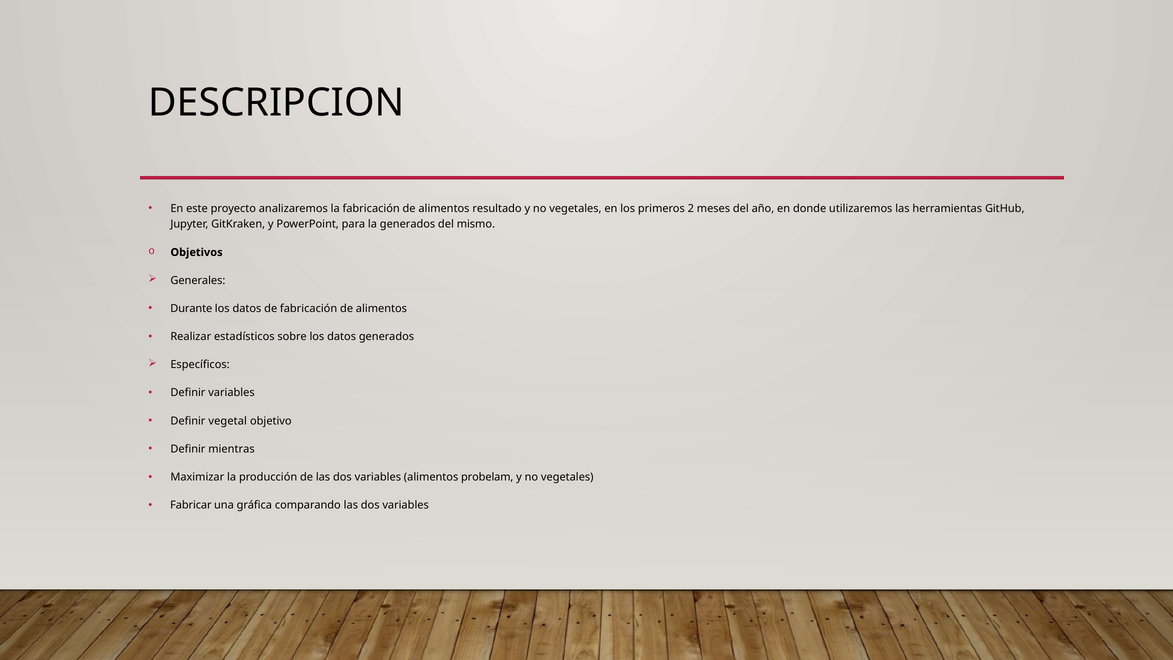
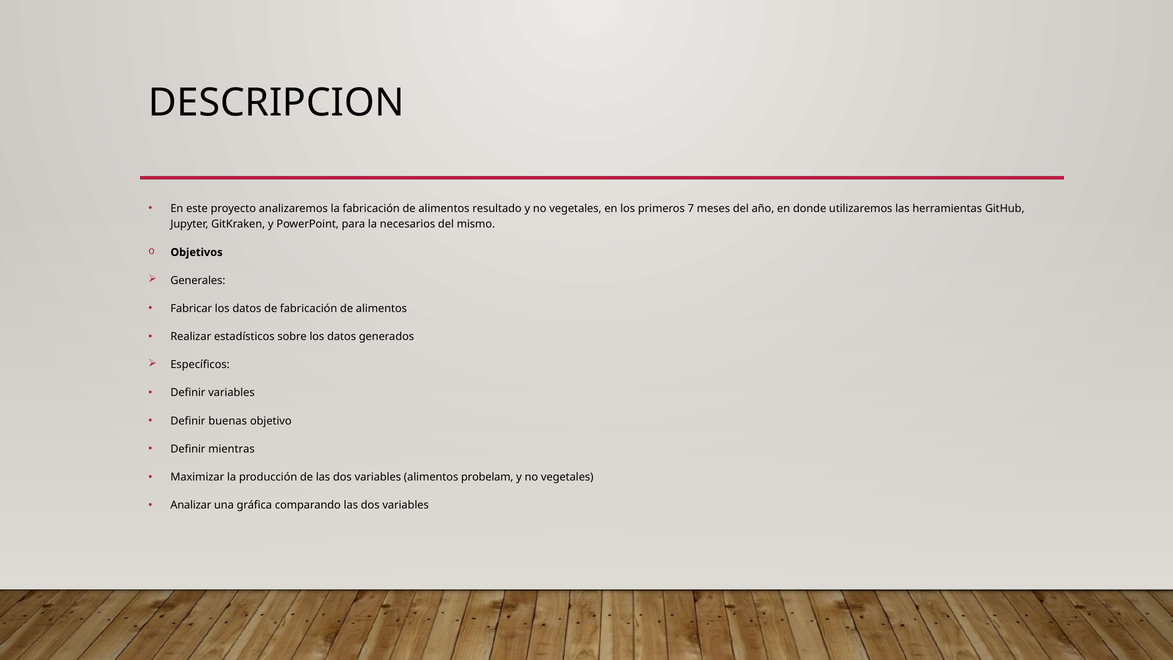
2: 2 -> 7 (691, 208)
la generados: generados -> necesarios (408, 224)
Durante: Durante -> Fabricar (191, 308)
vegetal: vegetal -> buenas (228, 421)
Fabricar: Fabricar -> Analizar (191, 505)
